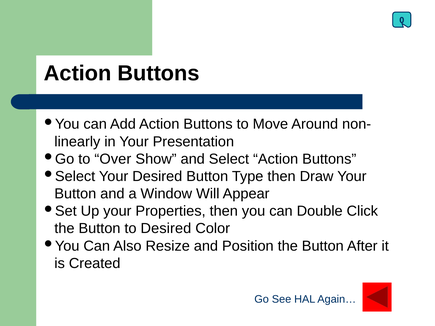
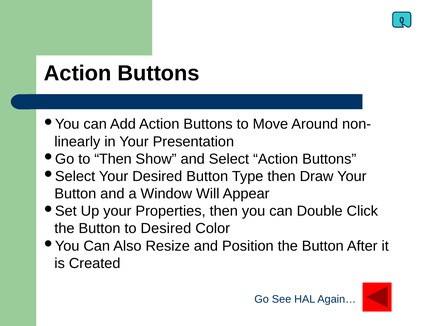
to Over: Over -> Then (113, 159)
